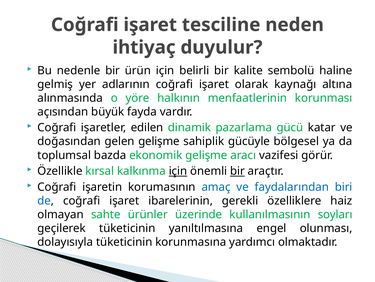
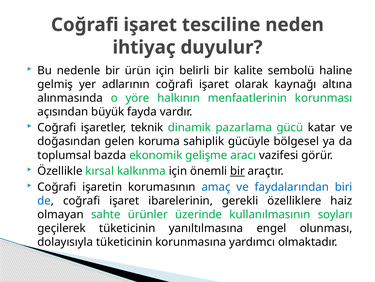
edilen: edilen -> teknik (147, 127)
gelen gelişme: gelişme -> koruma (159, 141)
için underline: present -> none (178, 171)
